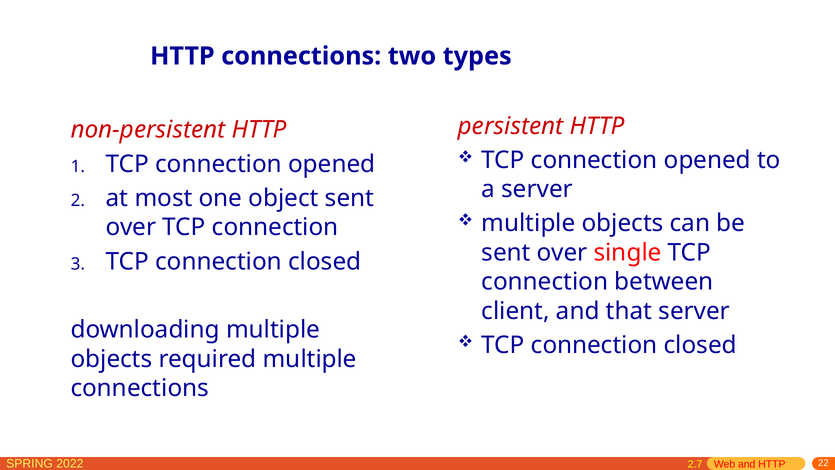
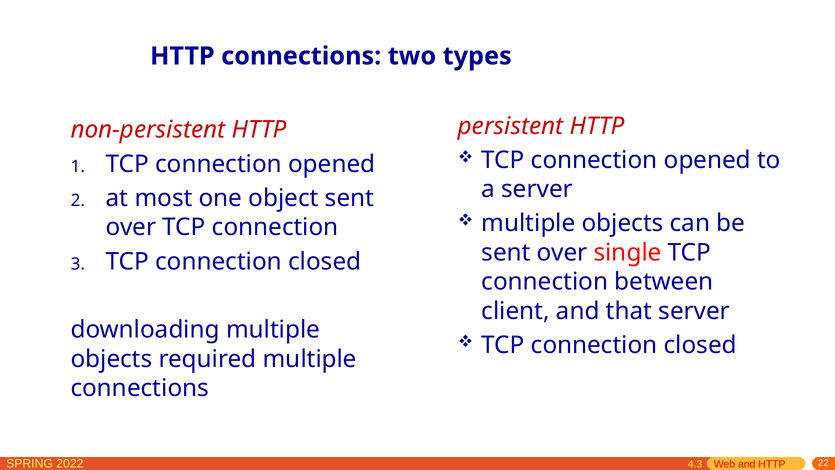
2.7: 2.7 -> 4.3 (695, 464)
